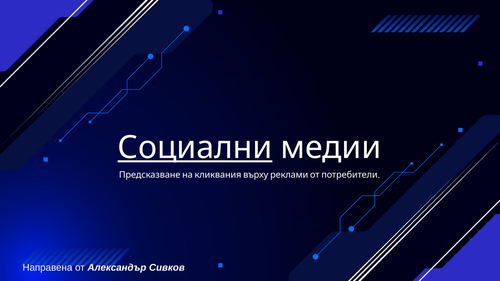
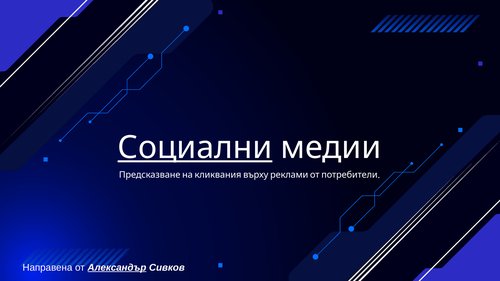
Александър underline: none -> present (117, 268)
